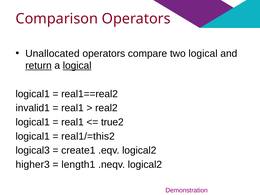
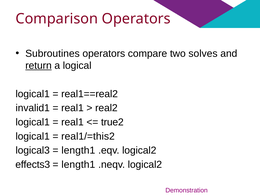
Unallocated: Unallocated -> Subroutines (52, 54)
two logical: logical -> solves (203, 54)
logical underline: present -> none (77, 66)
create1: create1 -> length1 (78, 150)
higher3: higher3 -> effects3 (33, 165)
